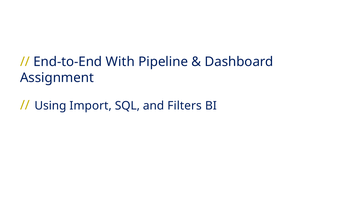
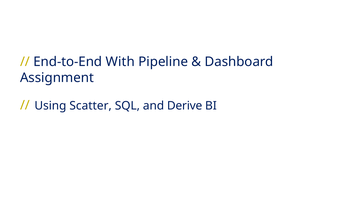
Import: Import -> Scatter (91, 106)
Filters: Filters -> Derive (185, 106)
